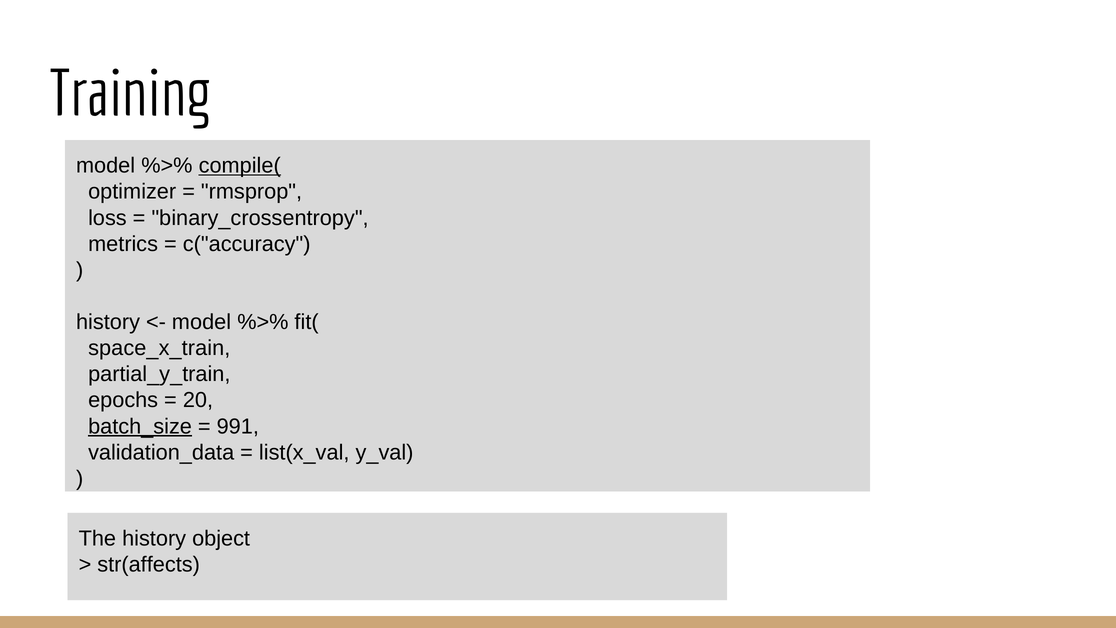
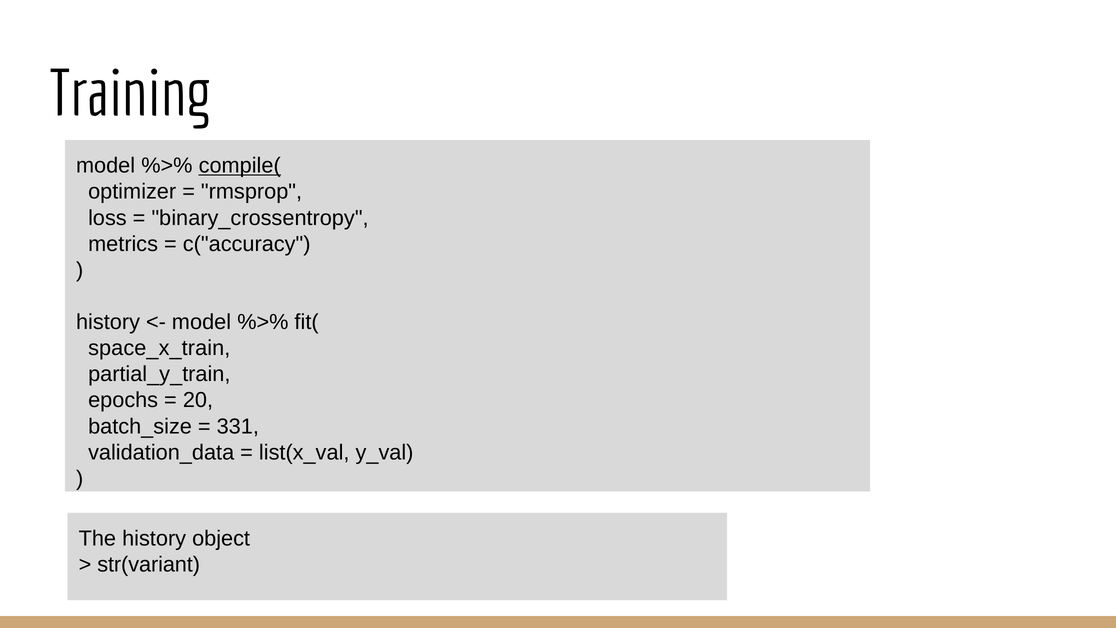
batch_size underline: present -> none (140, 426)
991: 991 -> 331 (238, 426)
str(affects: str(affects -> str(variant (149, 564)
